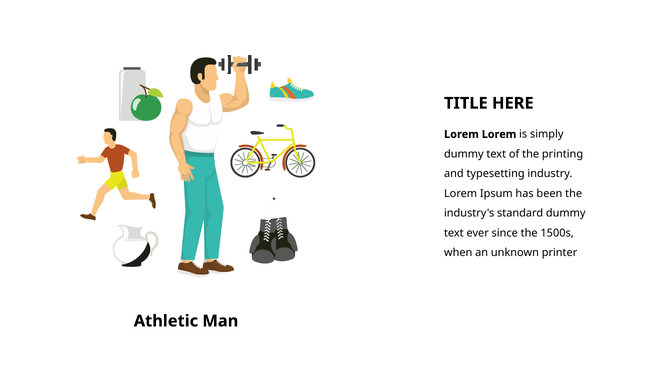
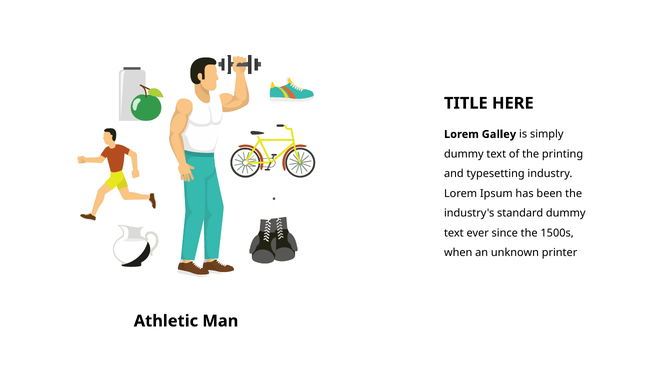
Lorem Lorem: Lorem -> Galley (499, 134)
